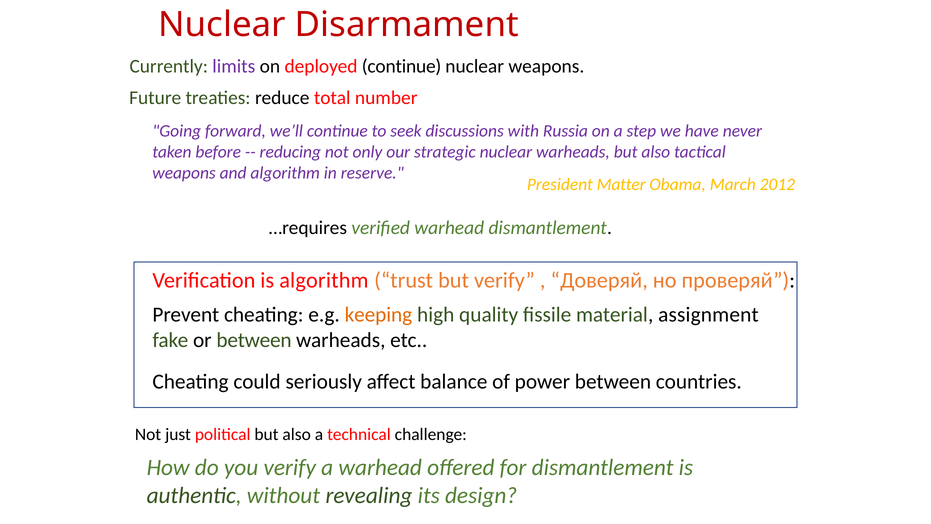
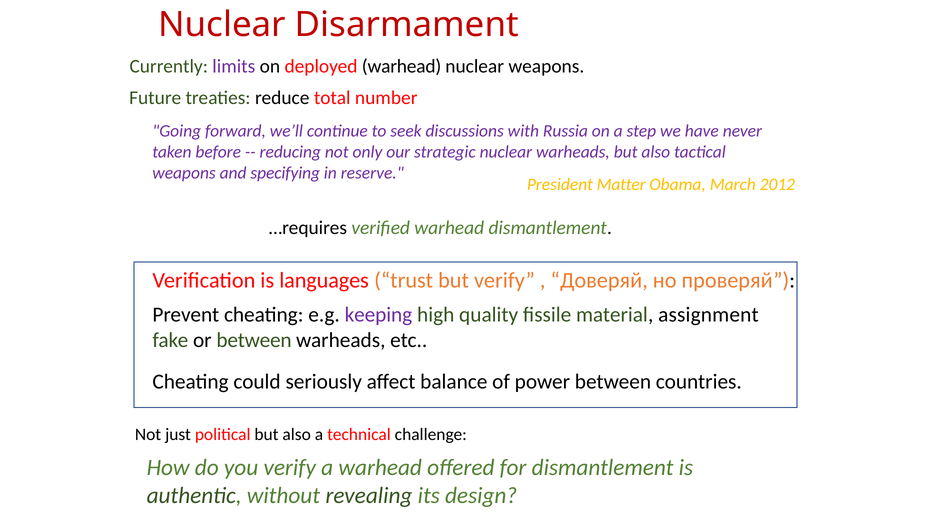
deployed continue: continue -> warhead (402, 66)
and algorithm: algorithm -> specifying (285, 173)
is algorithm: algorithm -> languages (324, 280)
keeping colour: orange -> purple (378, 314)
